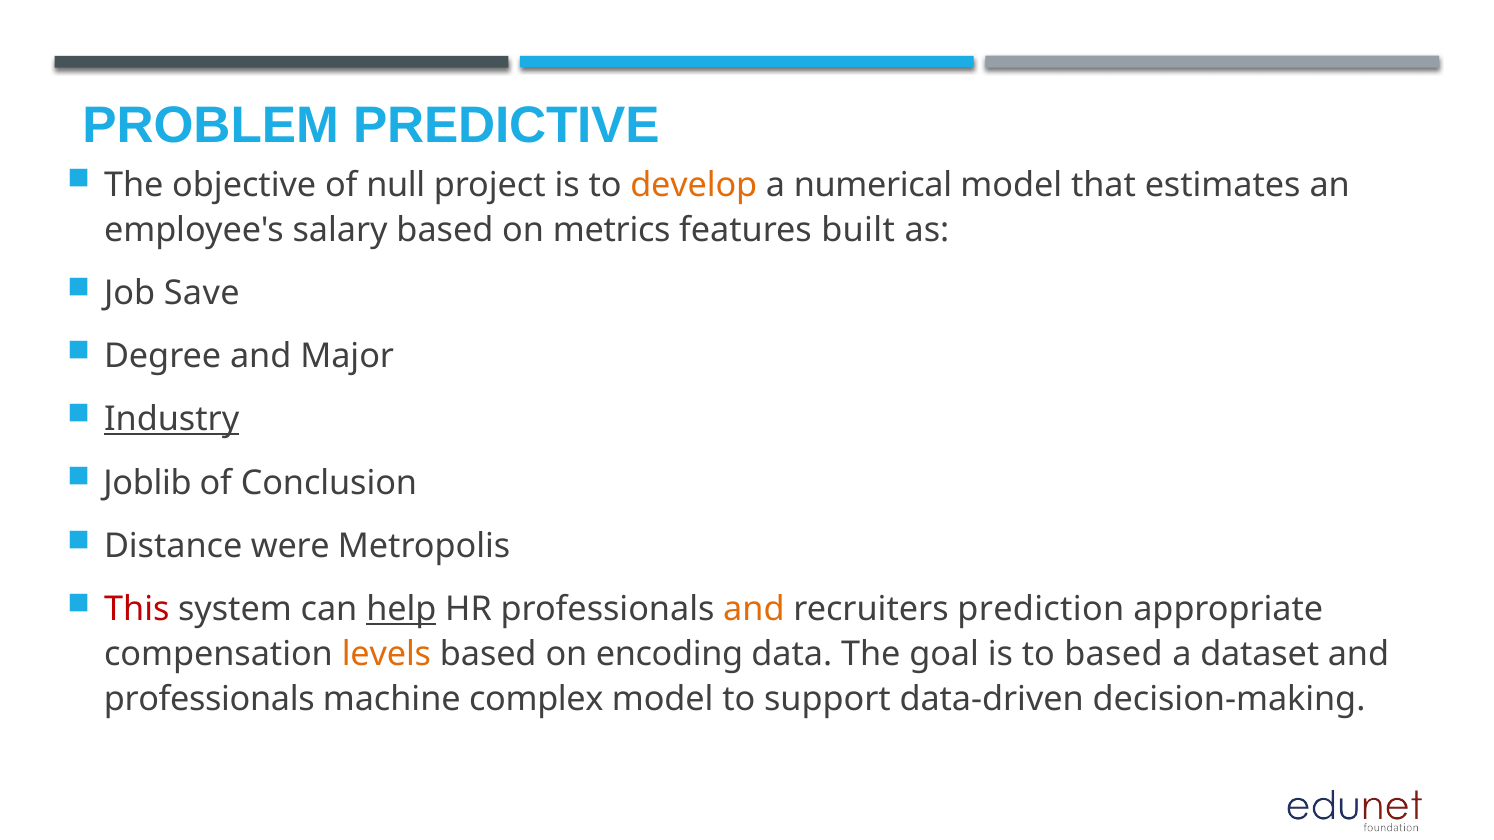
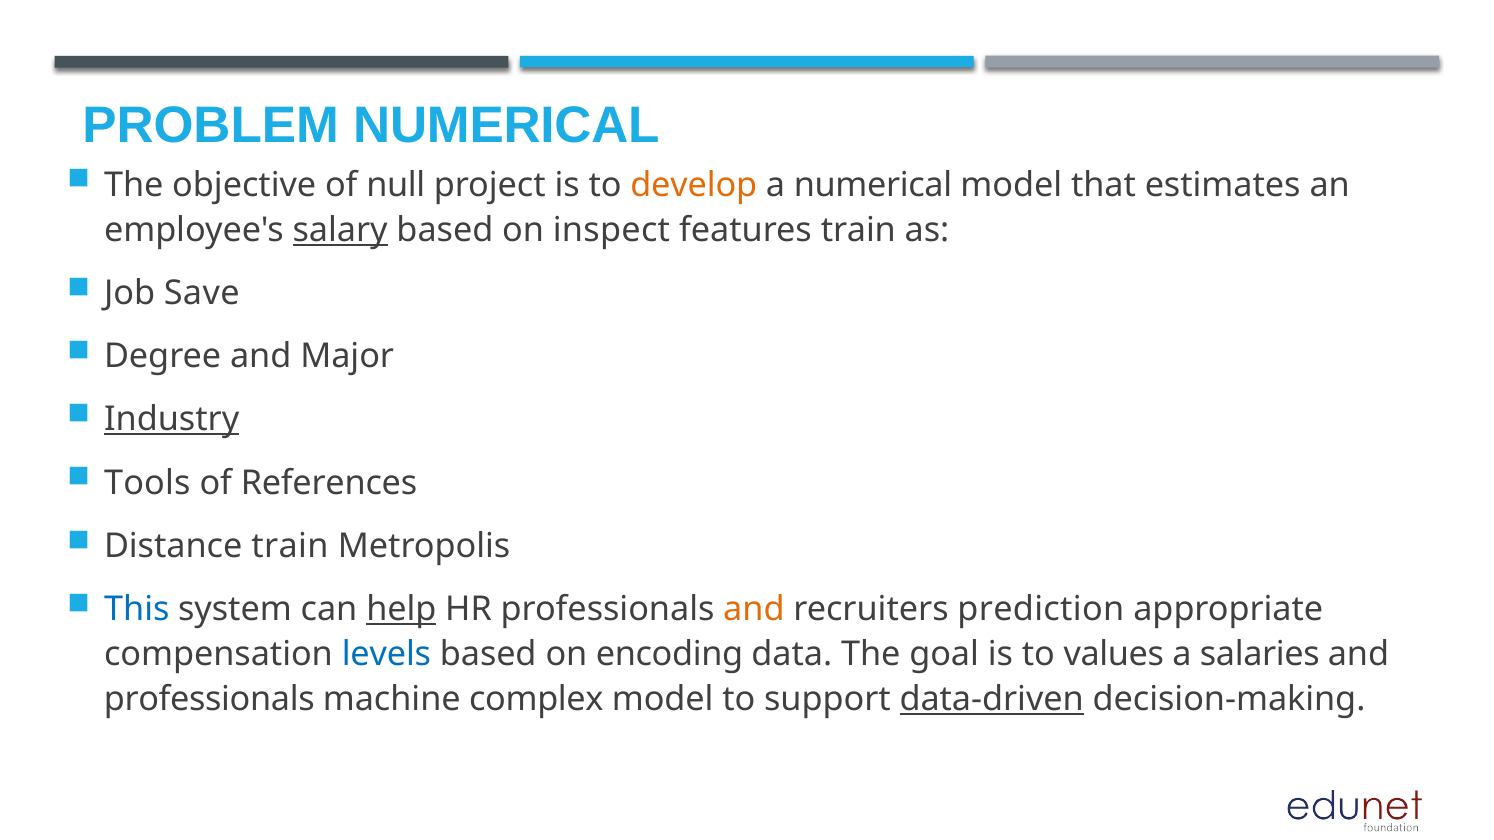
PROBLEM PREDICTIVE: PREDICTIVE -> NUMERICAL (506, 126)
salary underline: none -> present (340, 230)
metrics: metrics -> inspect (611, 230)
features built: built -> train (858, 230)
Joblib: Joblib -> Tools (147, 483)
Conclusion: Conclusion -> References (329, 483)
Distance were: were -> train (290, 546)
This colour: red -> blue (137, 610)
levels colour: orange -> blue (386, 655)
to based: based -> values (1114, 655)
dataset: dataset -> salaries (1260, 655)
data-driven underline: none -> present (992, 700)
